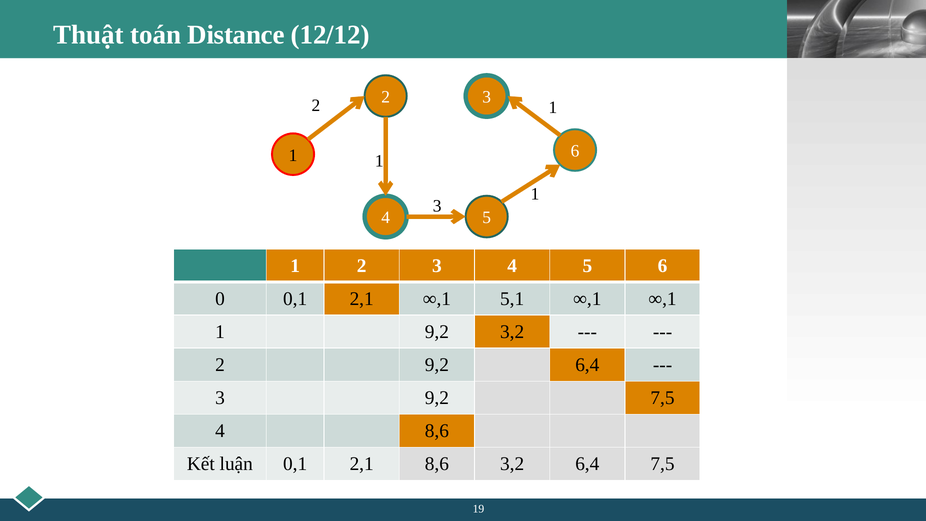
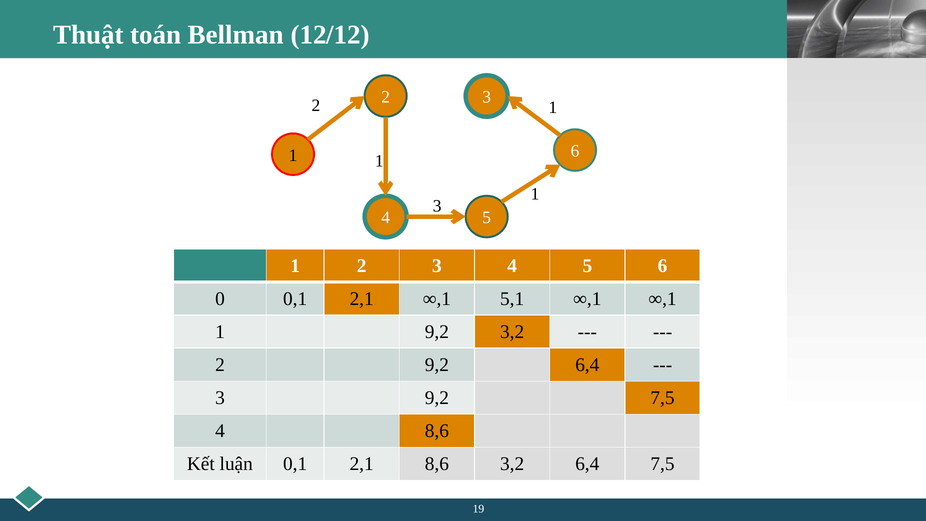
Distance: Distance -> Bellman (236, 35)
